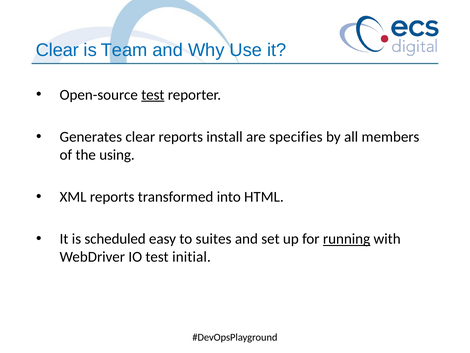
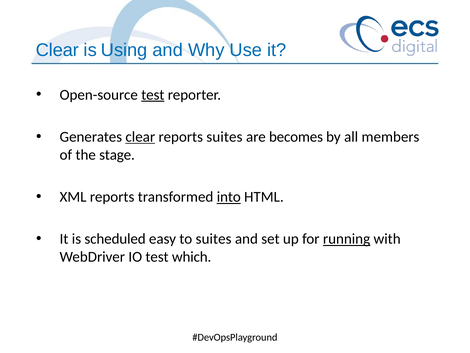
Team: Team -> Using (124, 50)
clear underline: none -> present (140, 137)
reports install: install -> suites (224, 137)
specifies: specifies -> becomes (296, 137)
using: using -> stage (117, 155)
into underline: none -> present (229, 197)
initial: initial -> which (192, 257)
